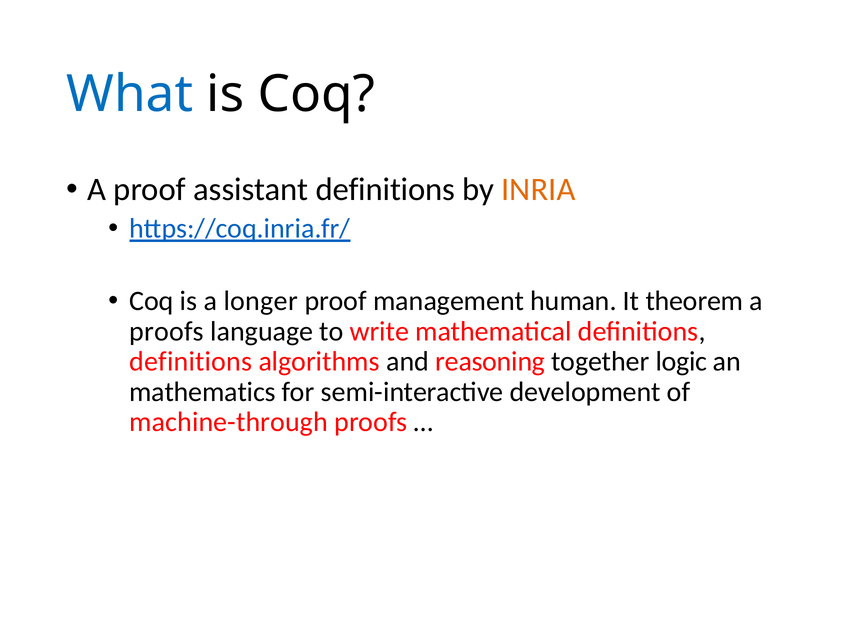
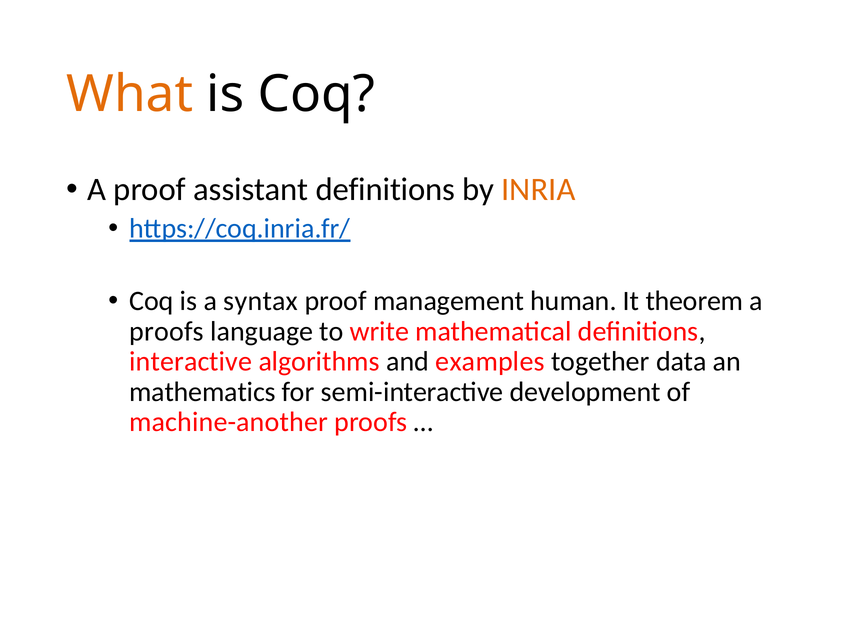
What colour: blue -> orange (130, 94)
longer: longer -> syntax (261, 301)
definitions: definitions -> interactive (191, 361)
reasoning: reasoning -> examples (490, 361)
logic: logic -> data (681, 361)
machine-through: machine-through -> machine-another (229, 422)
